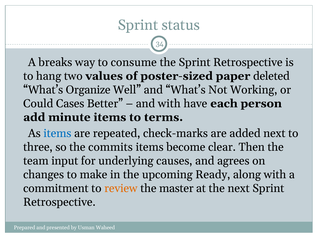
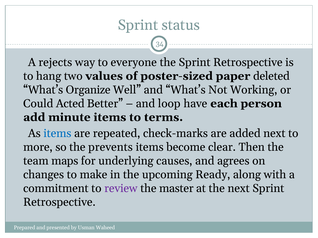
breaks: breaks -> rejects (55, 62)
consume: consume -> everyone (134, 62)
Cases: Cases -> Acted (70, 104)
and with: with -> loop (169, 104)
three: three -> more (38, 147)
commits: commits -> prevents (111, 147)
input: input -> maps (65, 161)
review colour: orange -> purple (121, 189)
